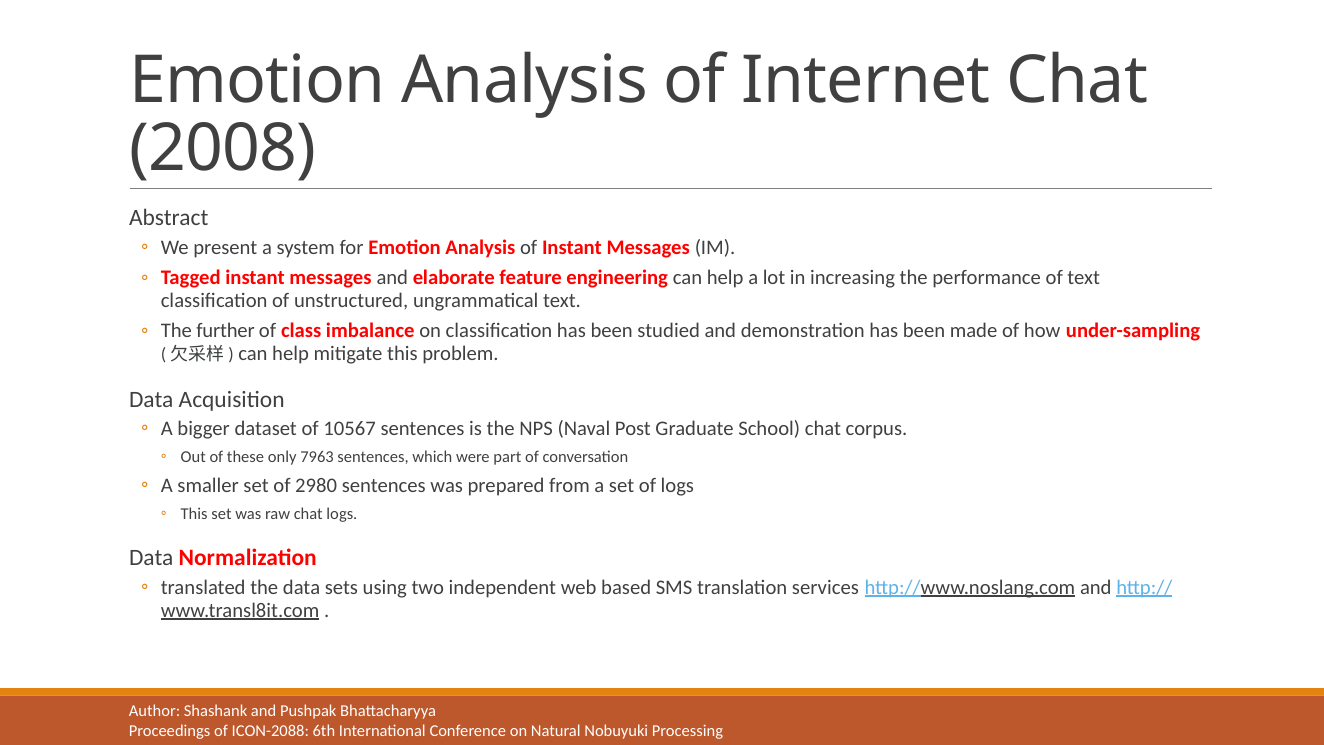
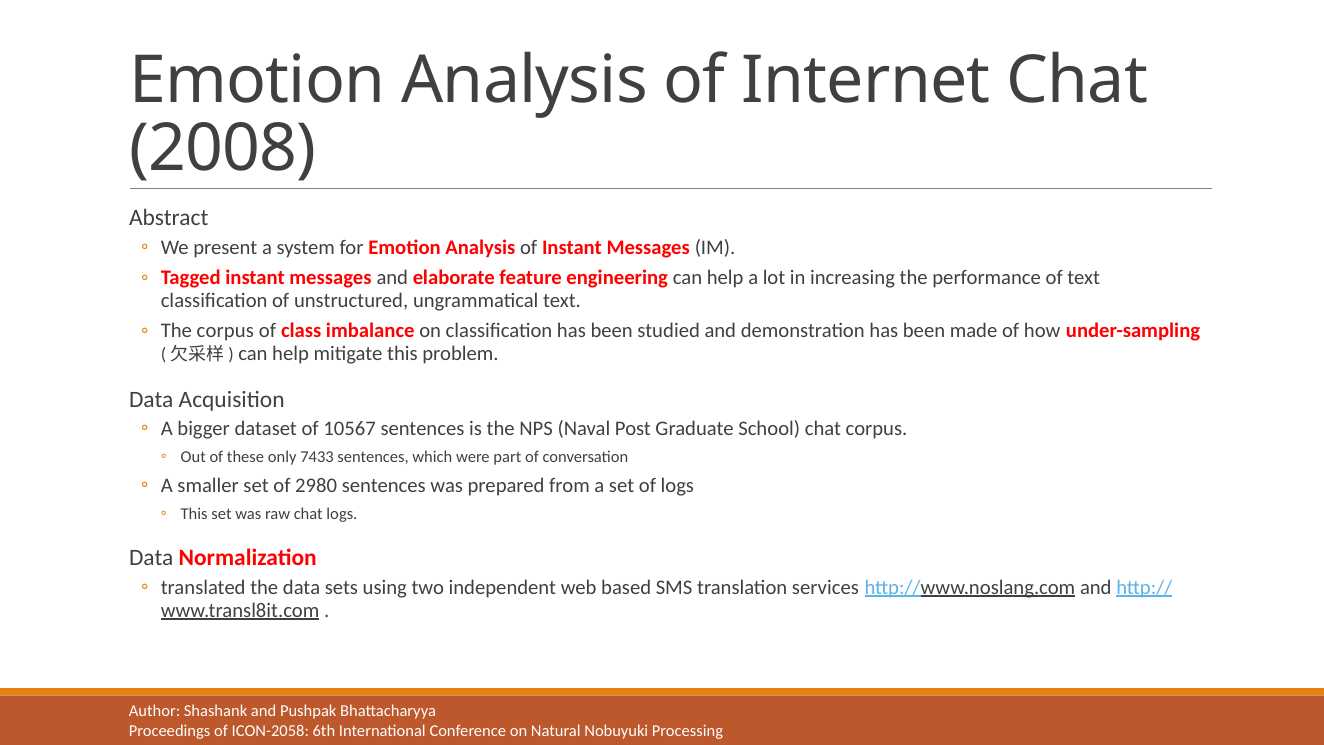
The further: further -> corpus (225, 331)
7963: 7963 -> 7433 (317, 457)
ICON-2088: ICON-2088 -> ICON-2058 (270, 730)
